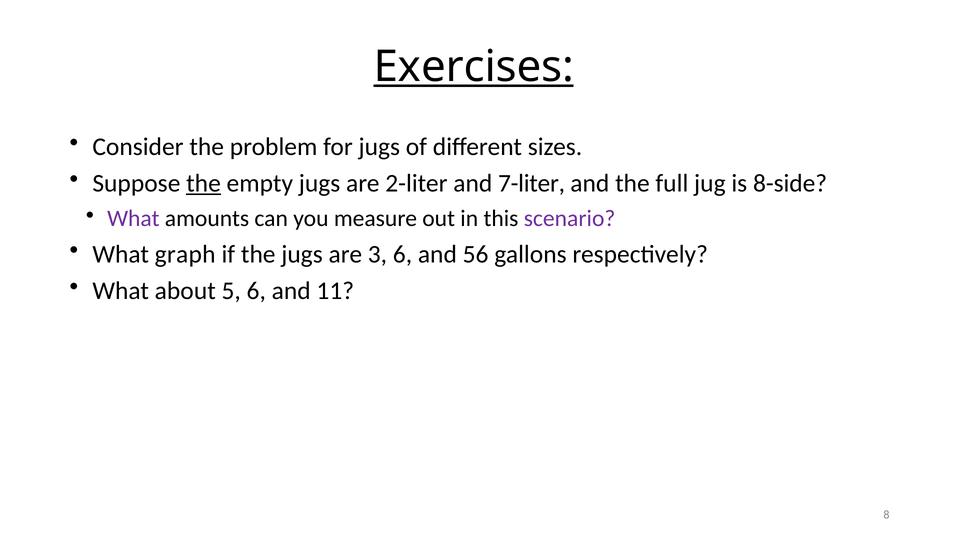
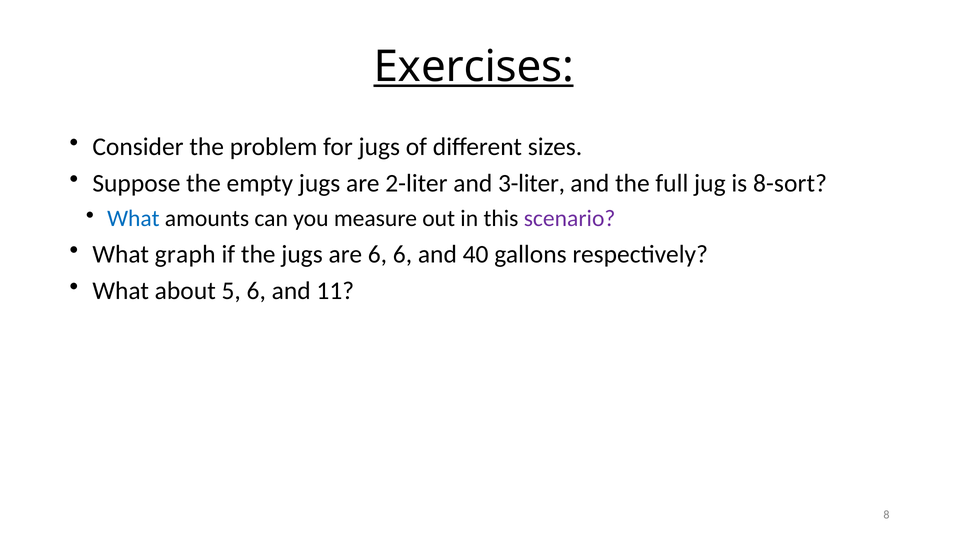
the underline: present -> none (204, 183)
7-liter: 7-liter -> 3-liter (531, 183)
8-side: 8-side -> 8-sort (790, 183)
What colour: purple -> blue (133, 219)
are 3: 3 -> 6 (377, 254)
56: 56 -> 40 (476, 254)
